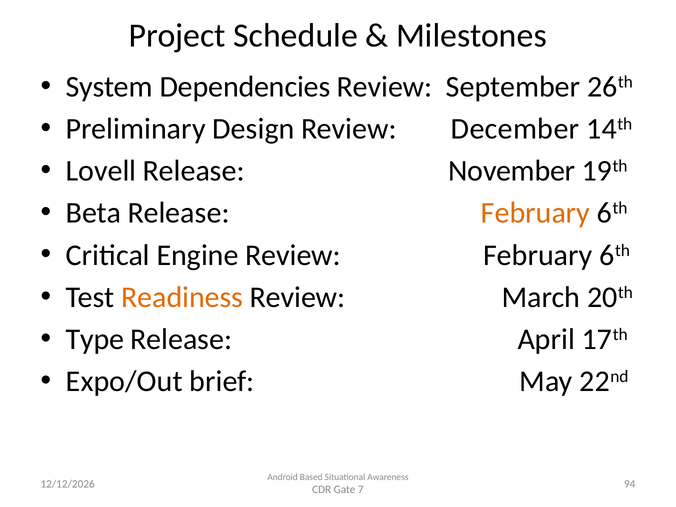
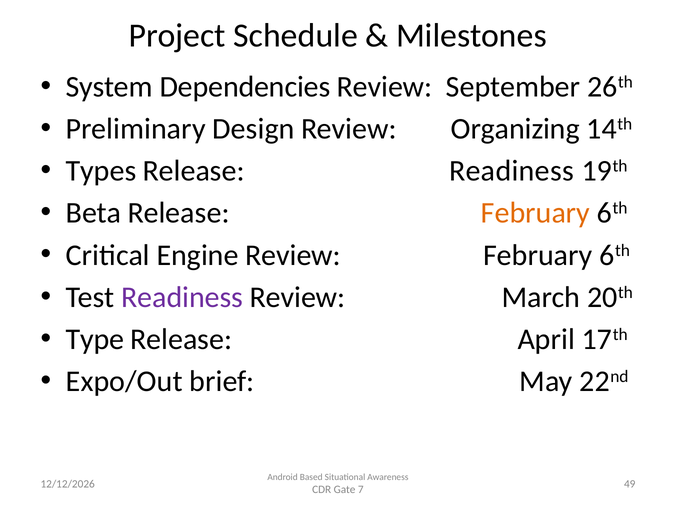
December: December -> Organizing (515, 129)
Lovell: Lovell -> Types (101, 171)
Release November: November -> Readiness (511, 171)
Readiness colour: orange -> purple (182, 297)
94: 94 -> 49 (630, 484)
